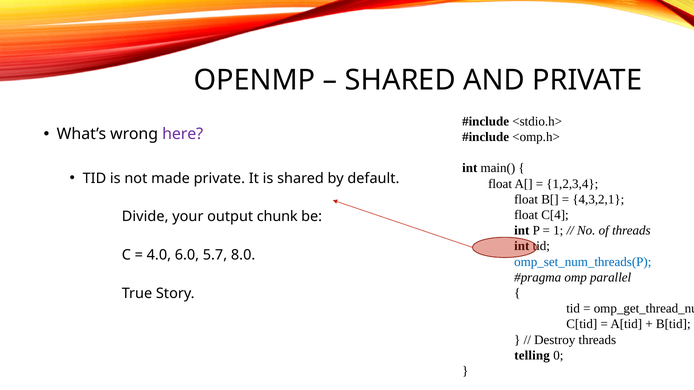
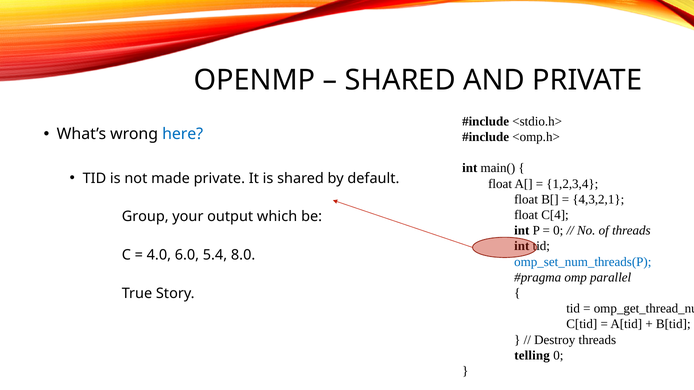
here colour: purple -> blue (183, 134)
Divide: Divide -> Group (145, 217)
chunk: chunk -> which (277, 217)
1: 1 -> 0 (558, 231)
5.7: 5.7 -> 5.4 (215, 255)
